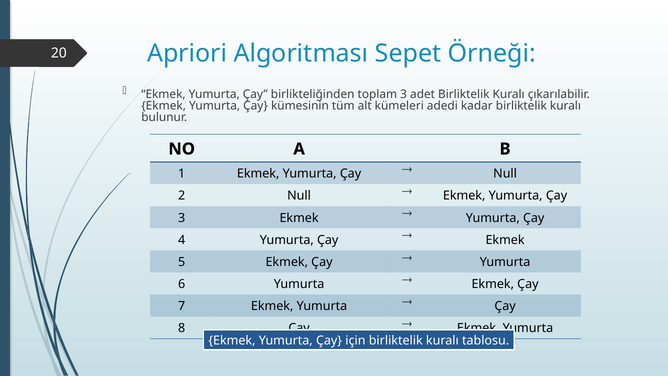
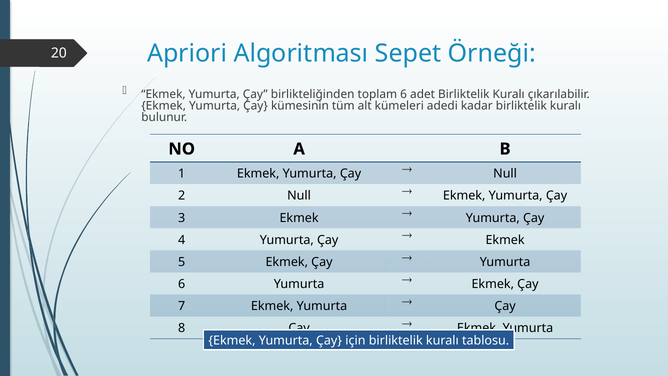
toplam 3: 3 -> 6 (404, 94)
